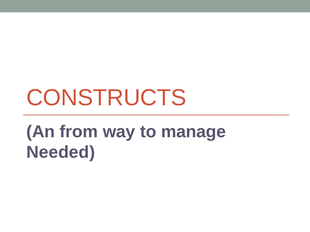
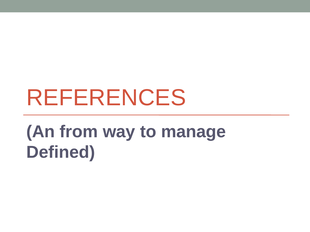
CONSTRUCTS: CONSTRUCTS -> REFERENCES (106, 98)
Needed: Needed -> Defined (61, 153)
